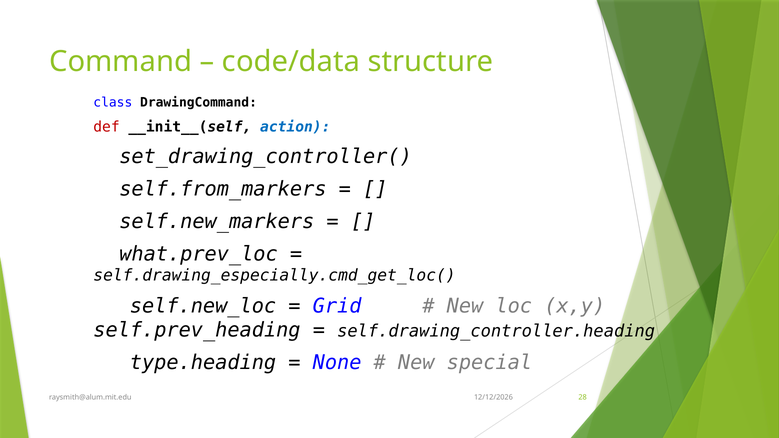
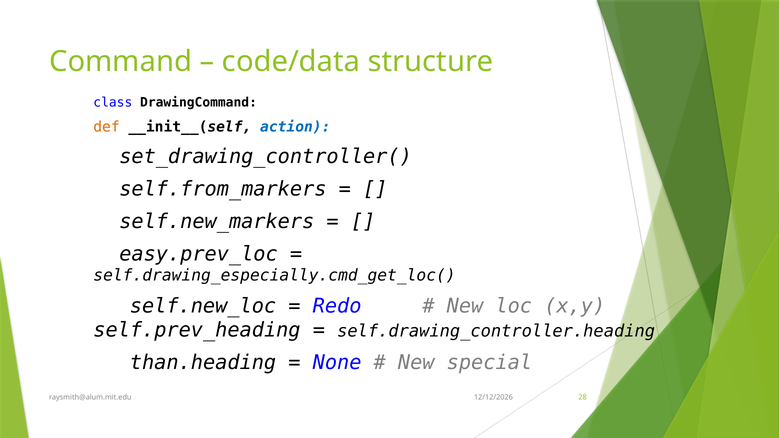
def colour: red -> orange (107, 127)
what.prev_loc: what.prev_loc -> easy.prev_loc (199, 254)
Grid: Grid -> Redo (337, 306)
type.heading: type.heading -> than.heading (203, 363)
